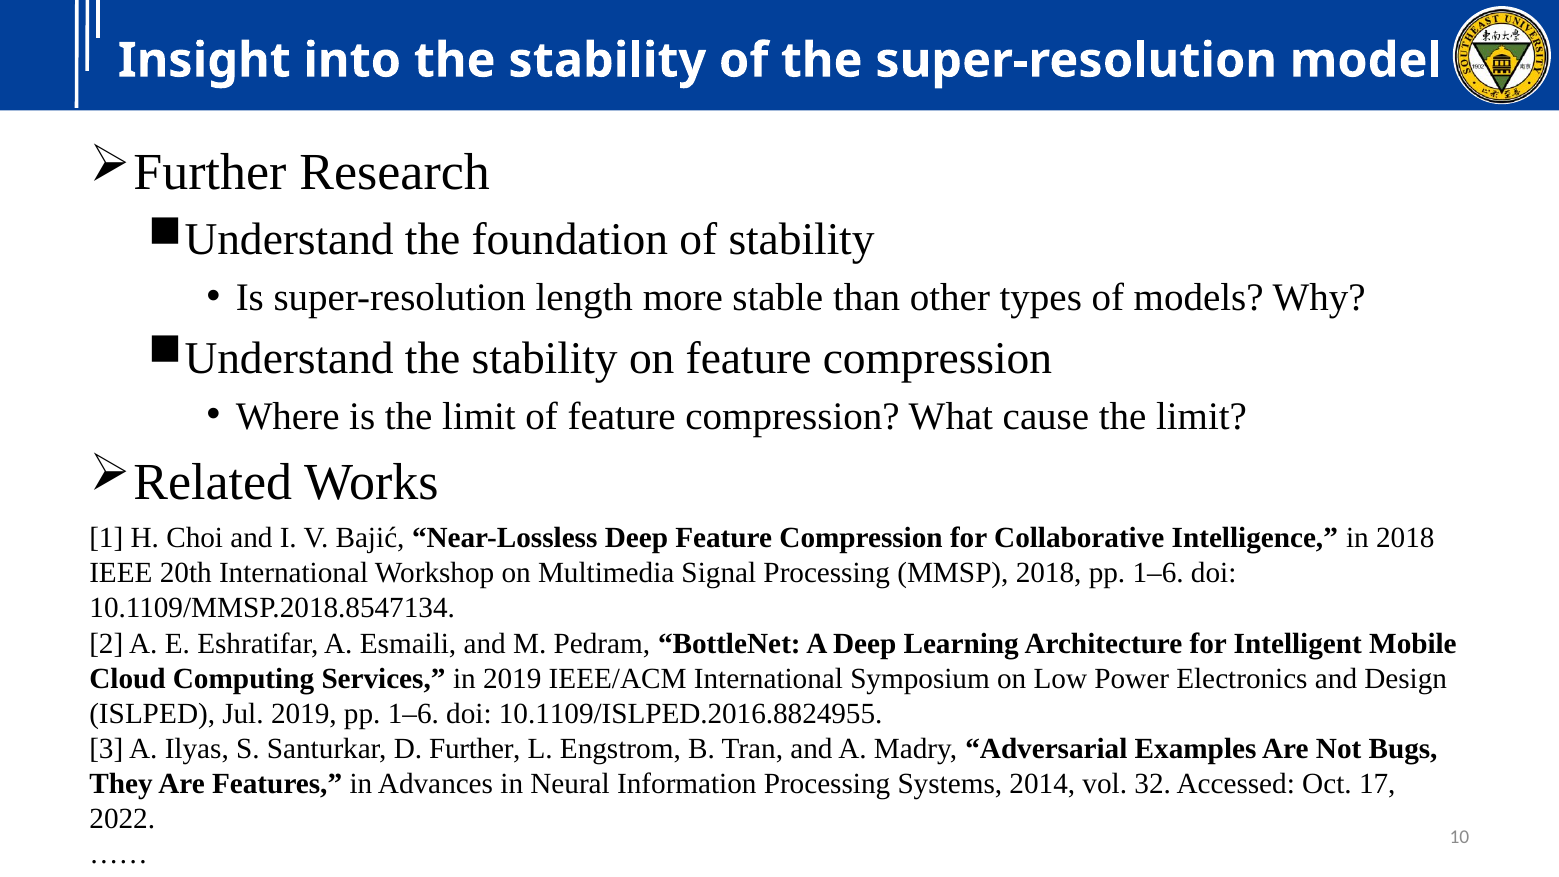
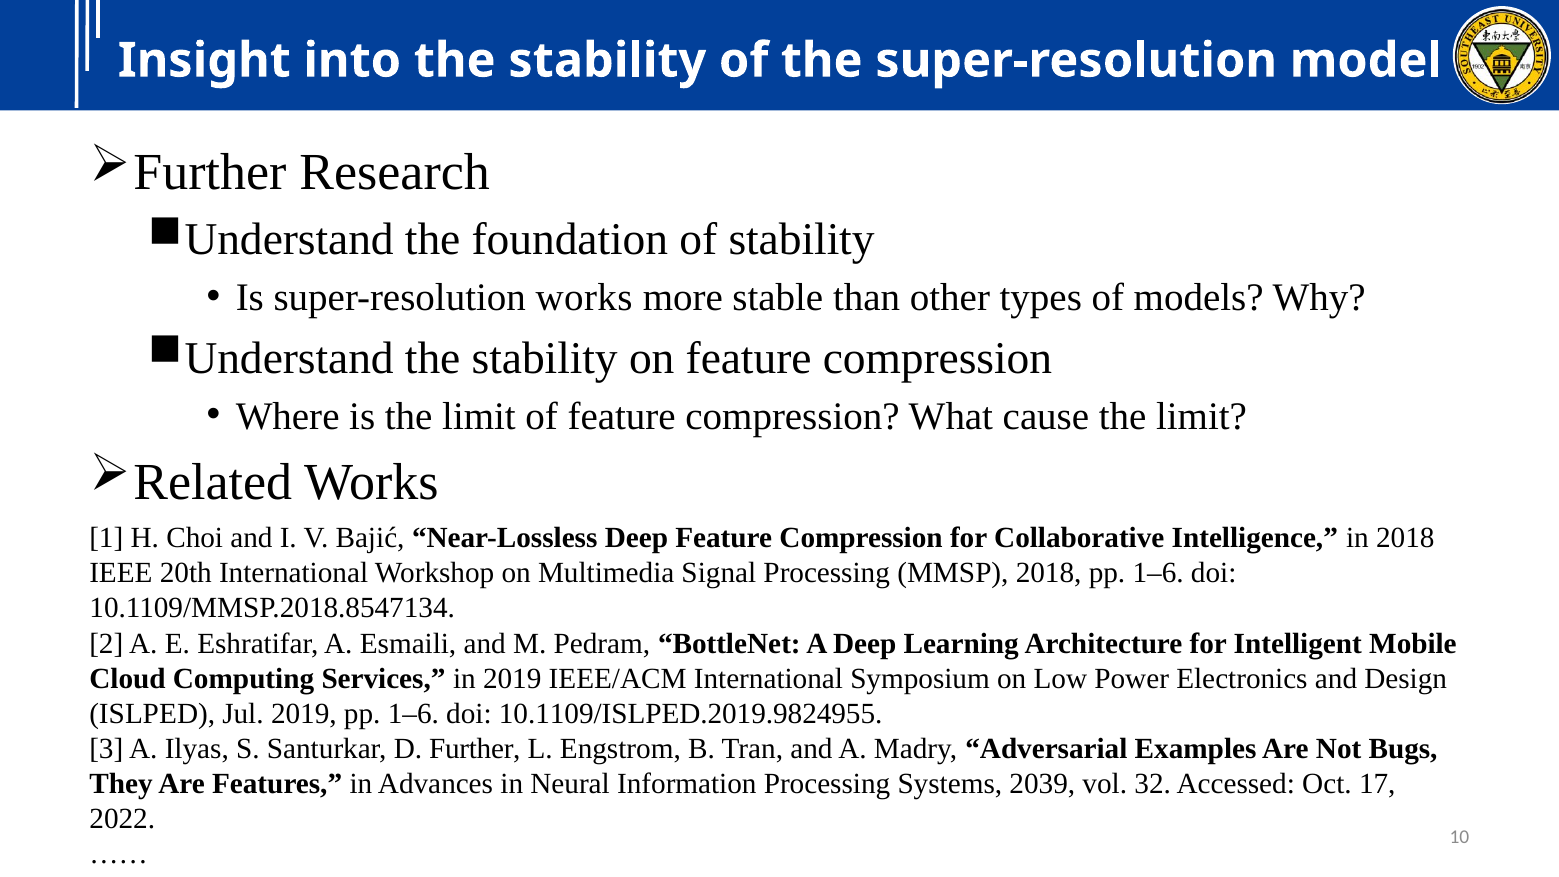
super-resolution length: length -> works (584, 298)
10.1109/ISLPED.2016.8824955: 10.1109/ISLPED.2016.8824955 -> 10.1109/ISLPED.2019.9824955 (691, 714)
2014: 2014 -> 2039 (1042, 784)
